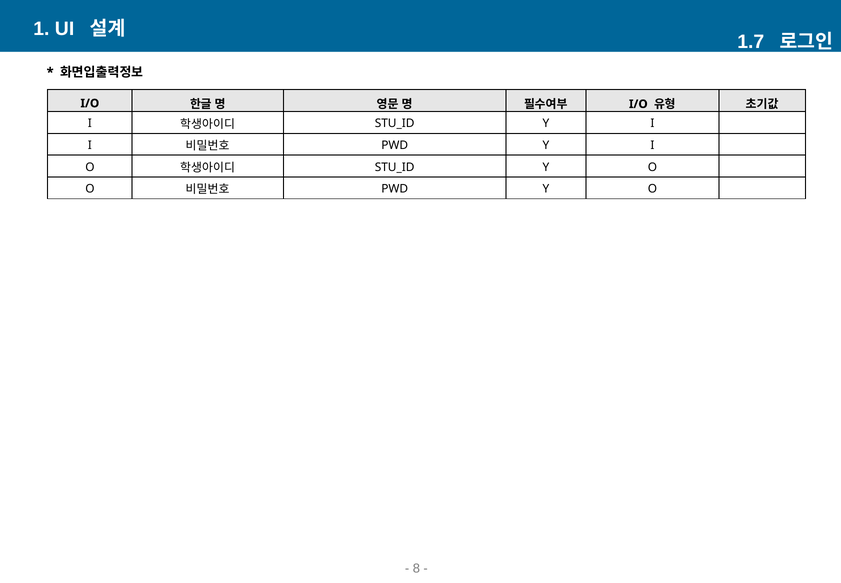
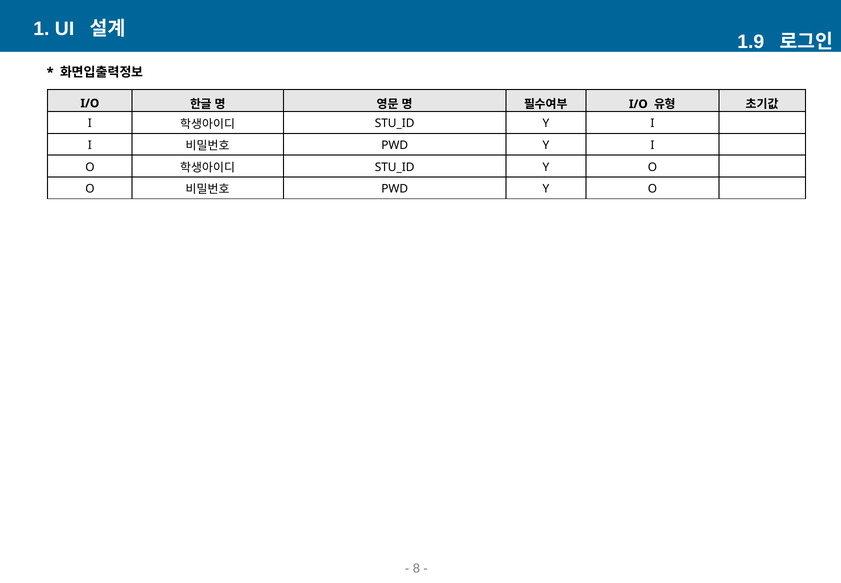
1.7: 1.7 -> 1.9 (751, 42)
